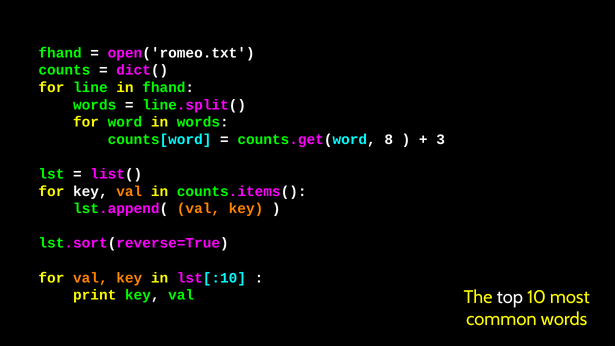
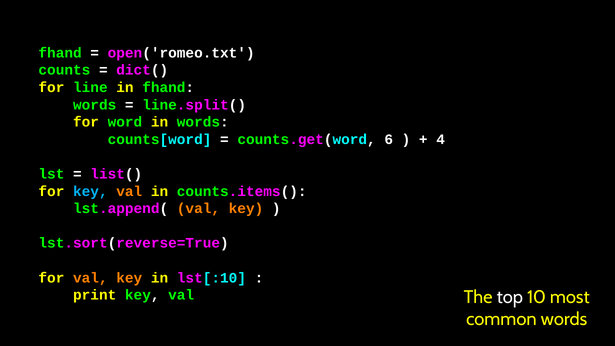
8: 8 -> 6 (389, 139)
3: 3 -> 4 (441, 139)
key colour: white -> light blue (90, 191)
